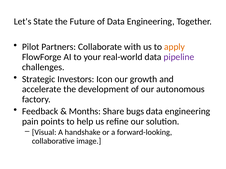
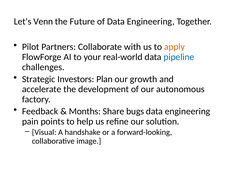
State: State -> Venn (43, 22)
pipeline colour: purple -> blue (179, 57)
Icon: Icon -> Plan (105, 79)
